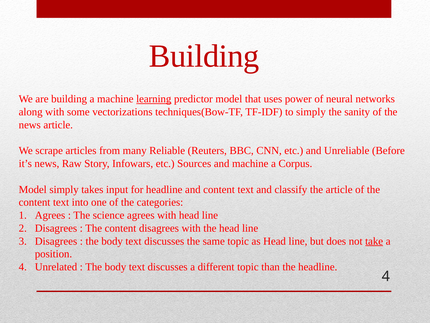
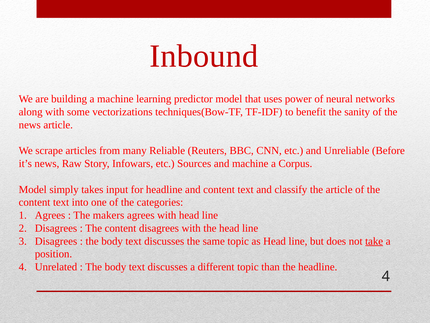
Building: Building -> Inbound (204, 56)
learning underline: present -> none (154, 99)
to simply: simply -> benefit (311, 112)
science: science -> makers (109, 215)
